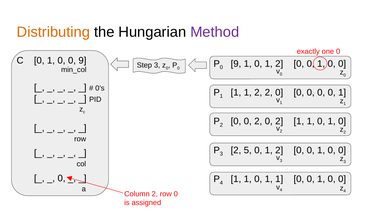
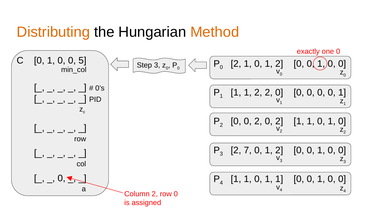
Method colour: purple -> orange (215, 32)
0 0 9: 9 -> 5 (82, 61)
9: 9 -> 2 (236, 64)
5: 5 -> 7 (248, 151)
